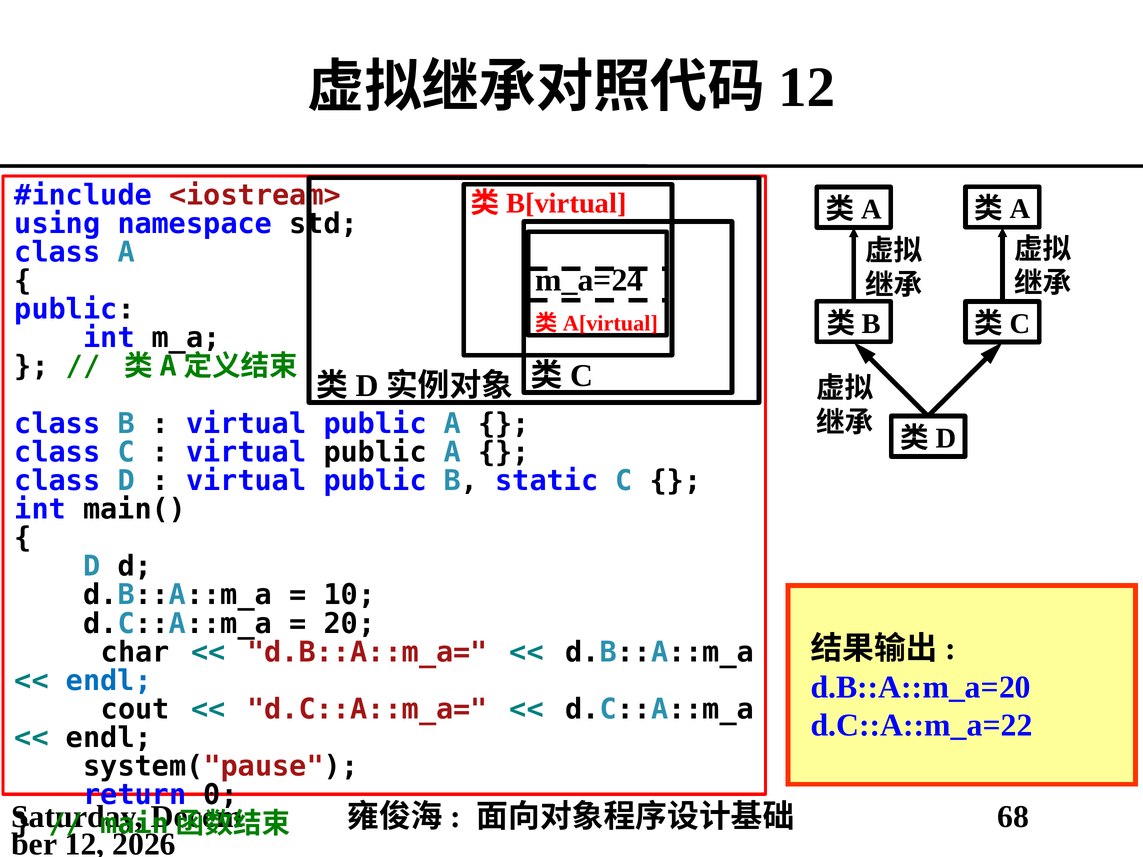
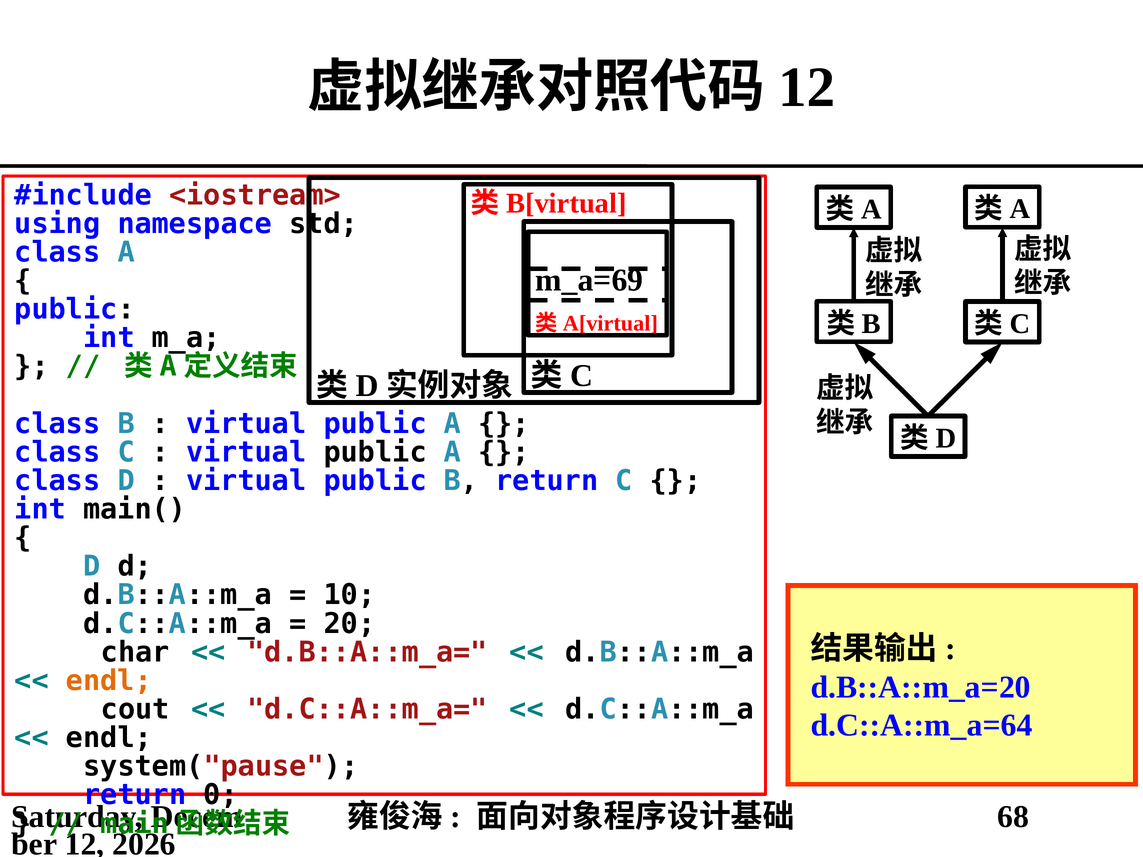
m_a=24: m_a=24 -> m_a=69 (589, 280)
B static: static -> return (547, 481)
endl colour: blue -> orange (109, 681)
d.C::A::m_a=22: d.C::A::m_a=22 -> d.C::A::m_a=64 (922, 725)
